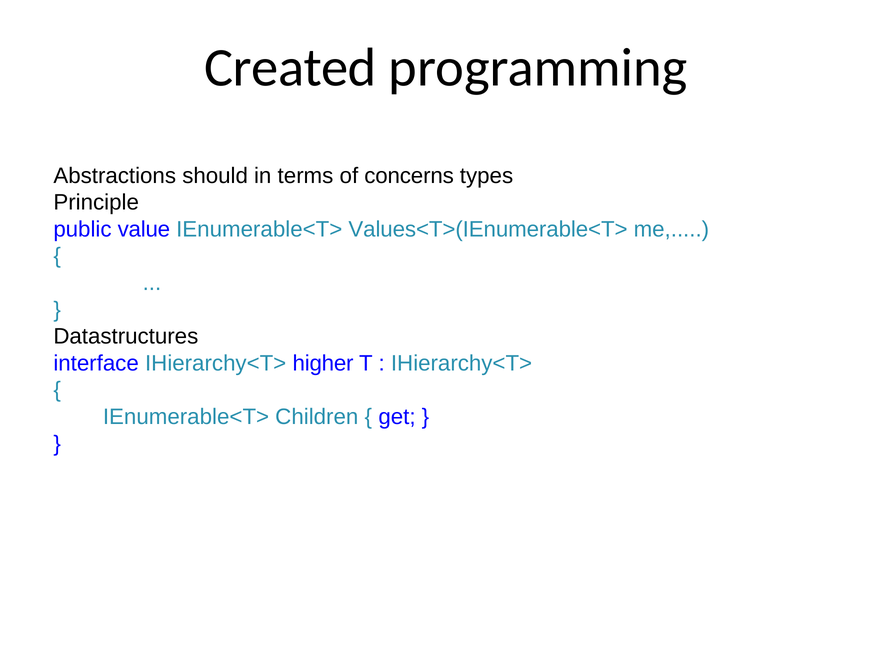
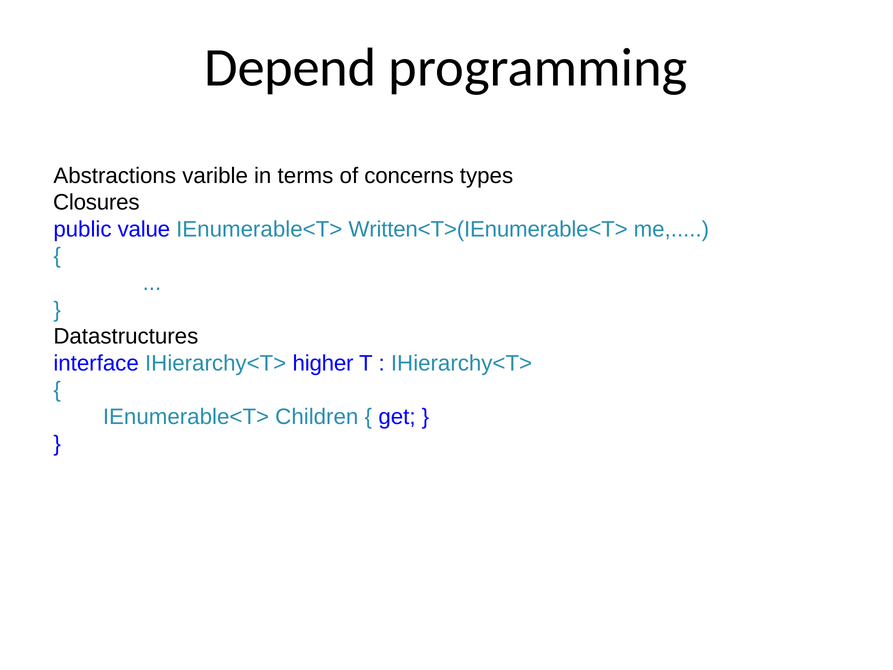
Created: Created -> Depend (290, 68)
should: should -> varible (215, 176)
Principle: Principle -> Closures (96, 202)
Values<T>(IEnumerable<T>: Values<T>(IEnumerable<T> -> Written<T>(IEnumerable<T> (488, 229)
